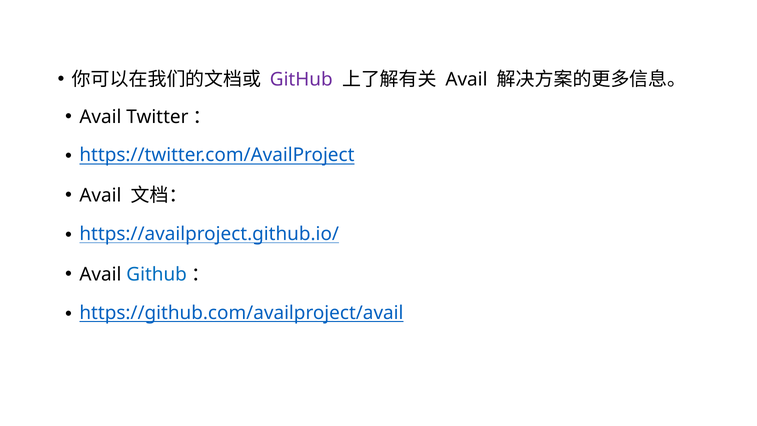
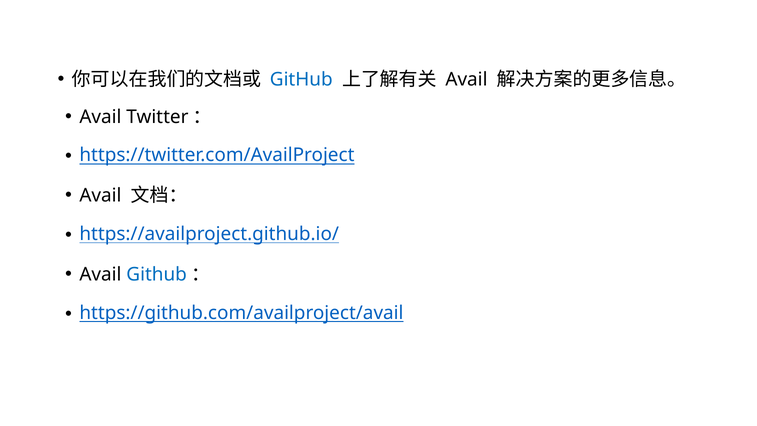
GitHub colour: purple -> blue (301, 79)
